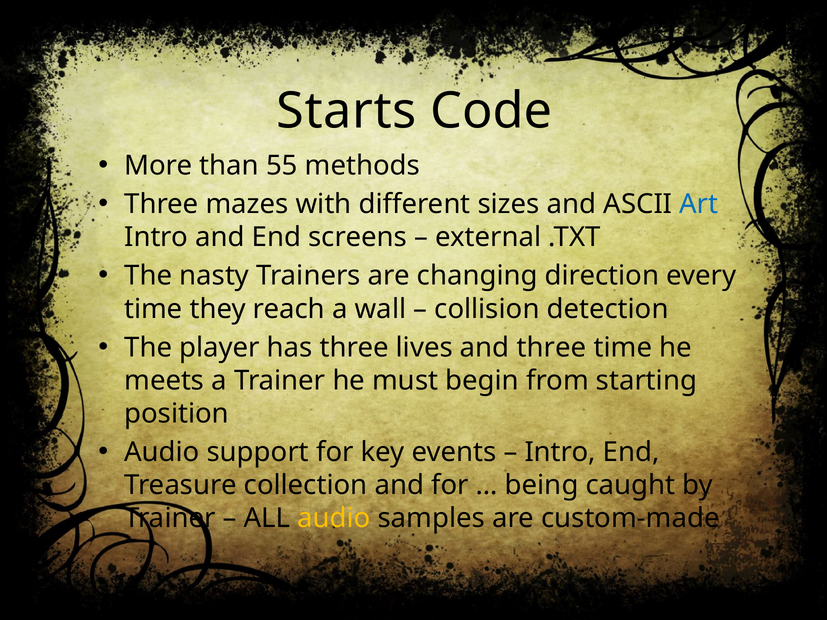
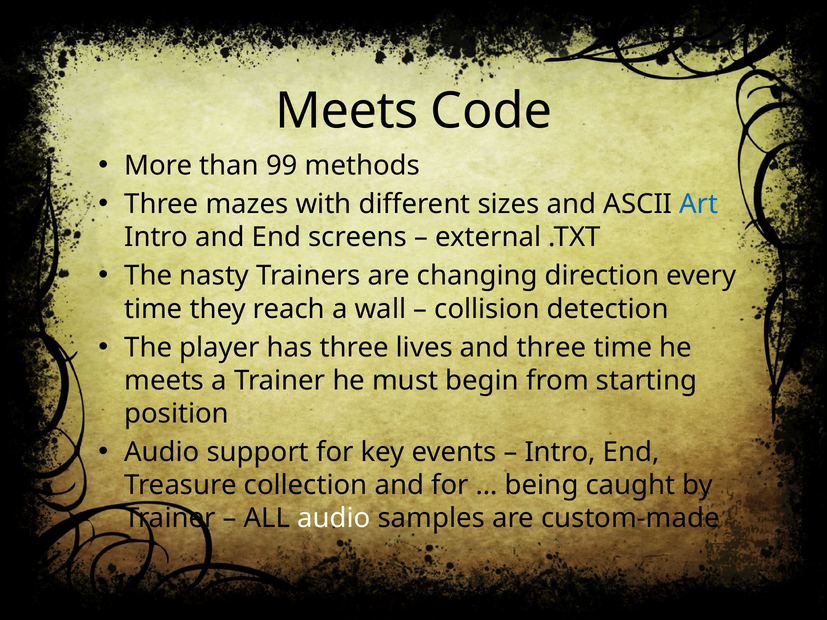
Starts: Starts -> Meets (347, 111)
55: 55 -> 99 (282, 166)
audio colour: yellow -> white (334, 519)
